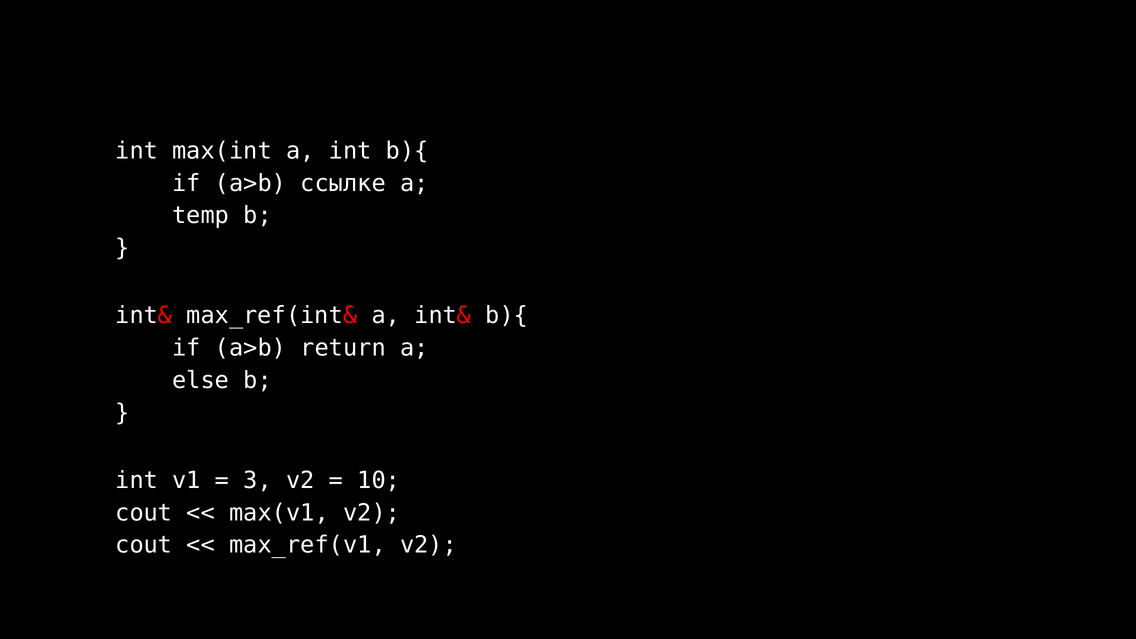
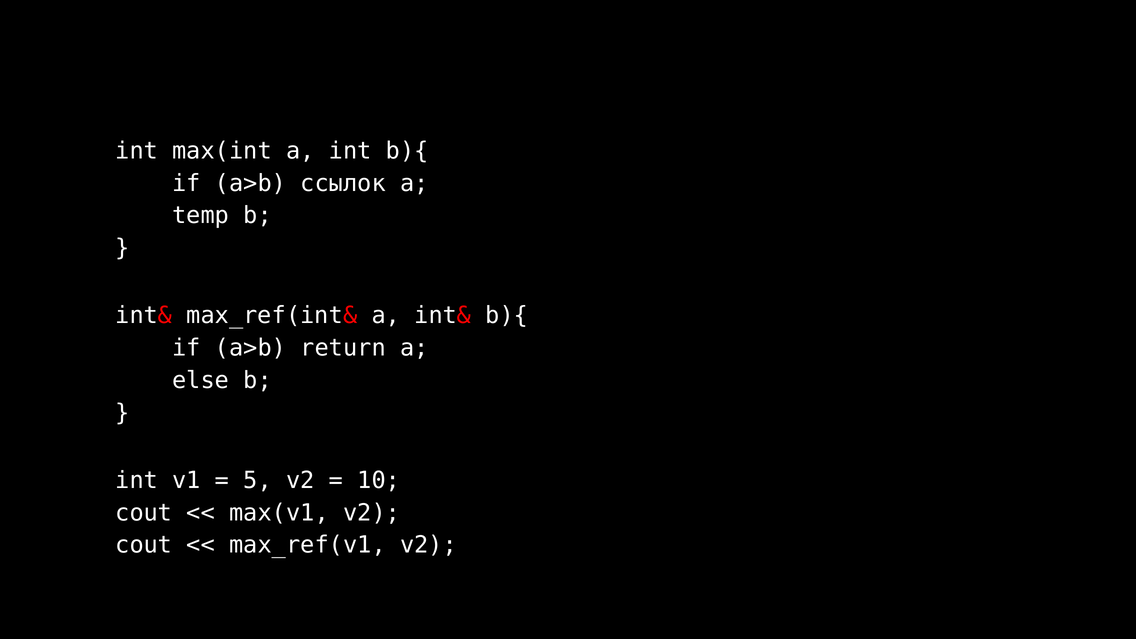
ссылке: ссылке -> ссылок (343, 183)
3: 3 -> 5 (258, 480)
